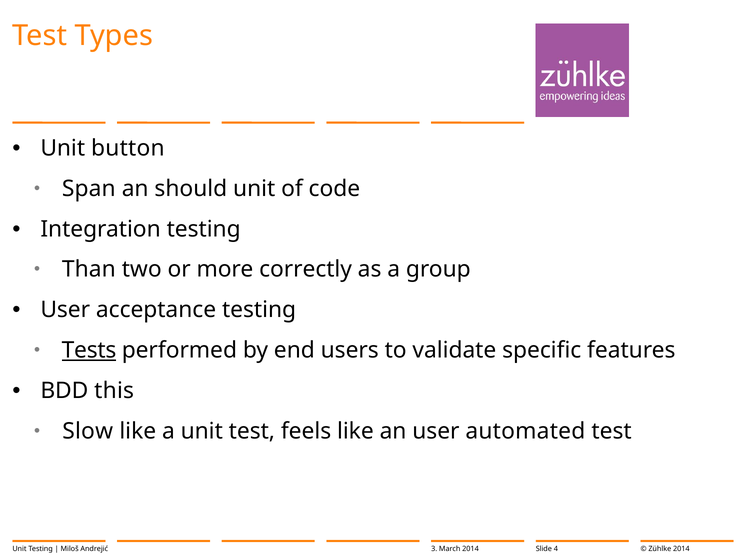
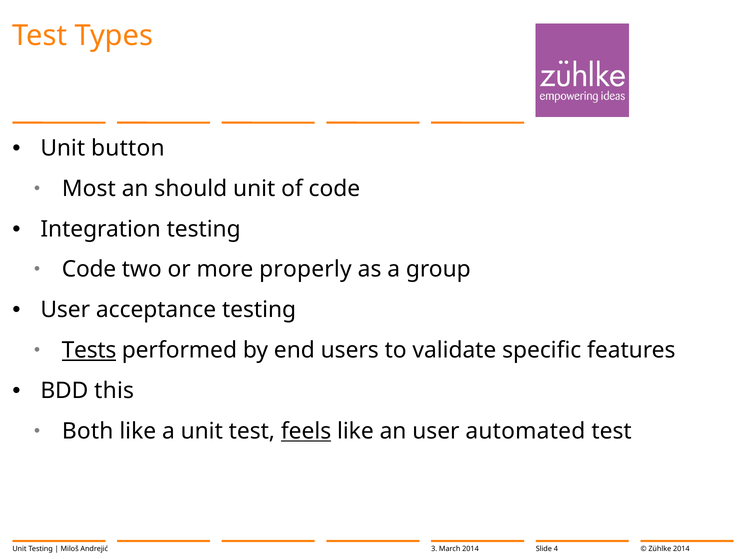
Span: Span -> Most (89, 189)
Than: Than -> Code (89, 270)
correctly: correctly -> properly (305, 270)
Slow: Slow -> Both (88, 432)
feels underline: none -> present (306, 432)
